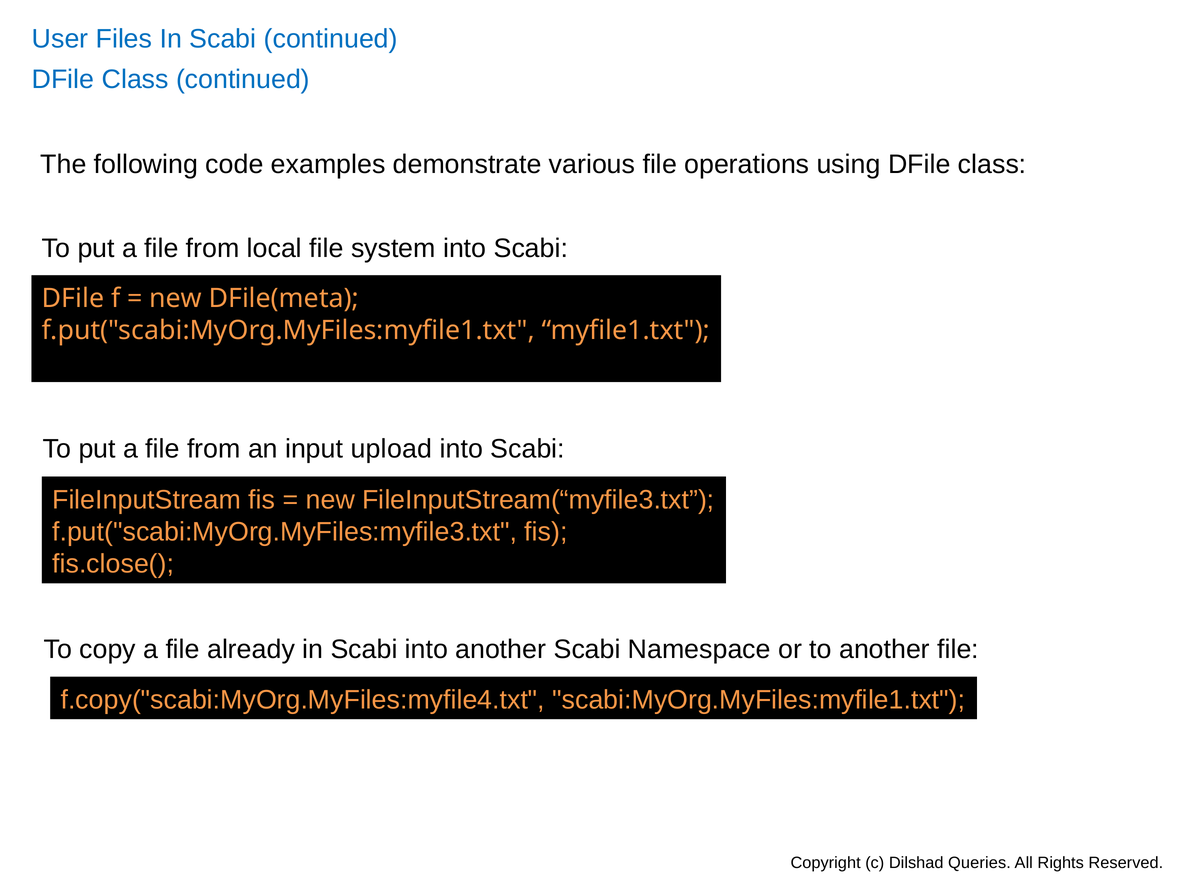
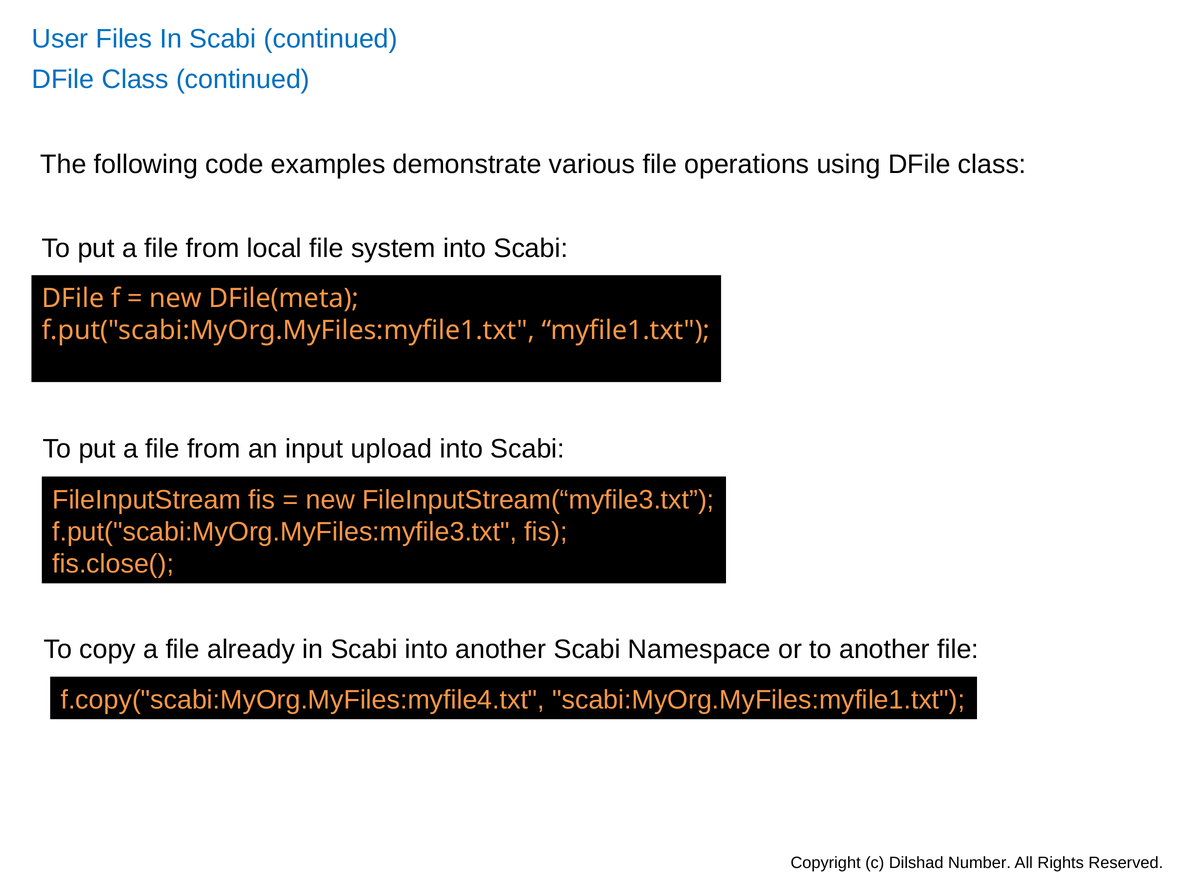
Queries: Queries -> Number (980, 864)
